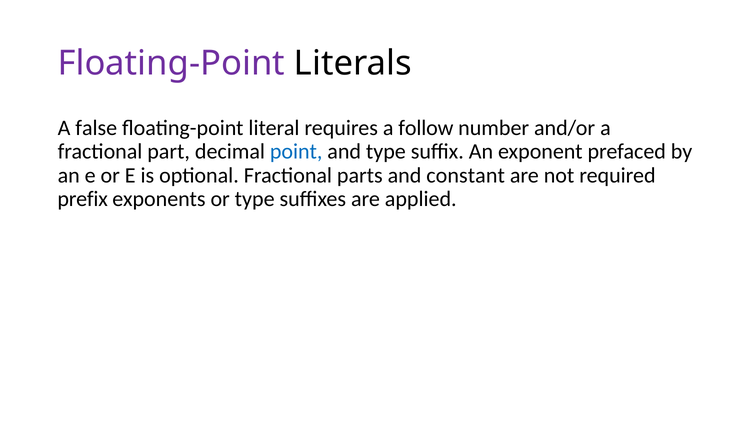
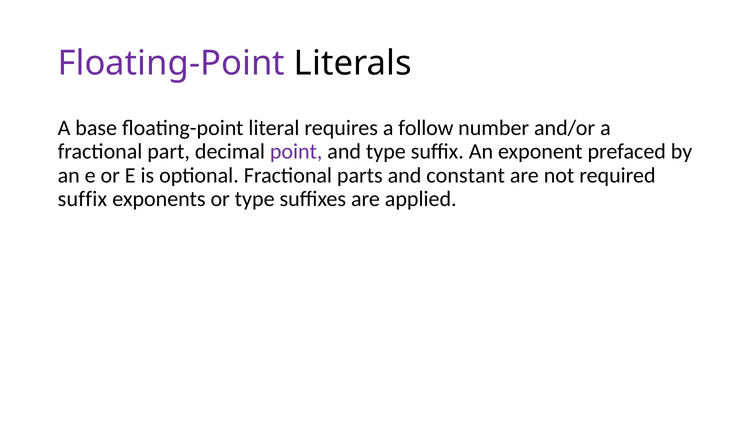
false: false -> base (96, 128)
point colour: blue -> purple (296, 152)
prefix: prefix -> suffix (82, 199)
